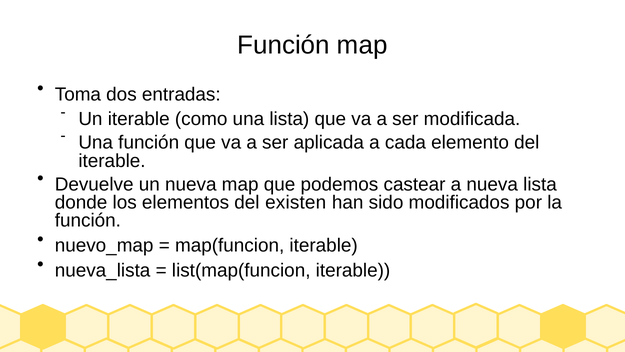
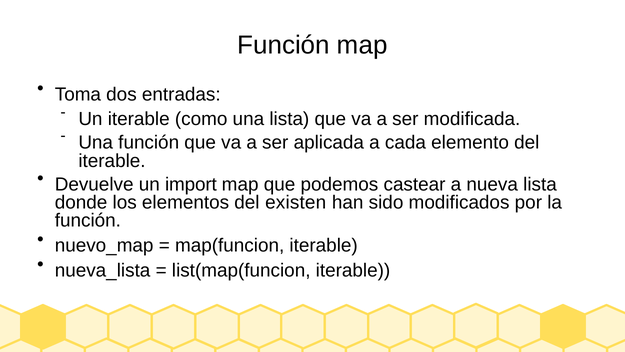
un nueva: nueva -> import (191, 184)
